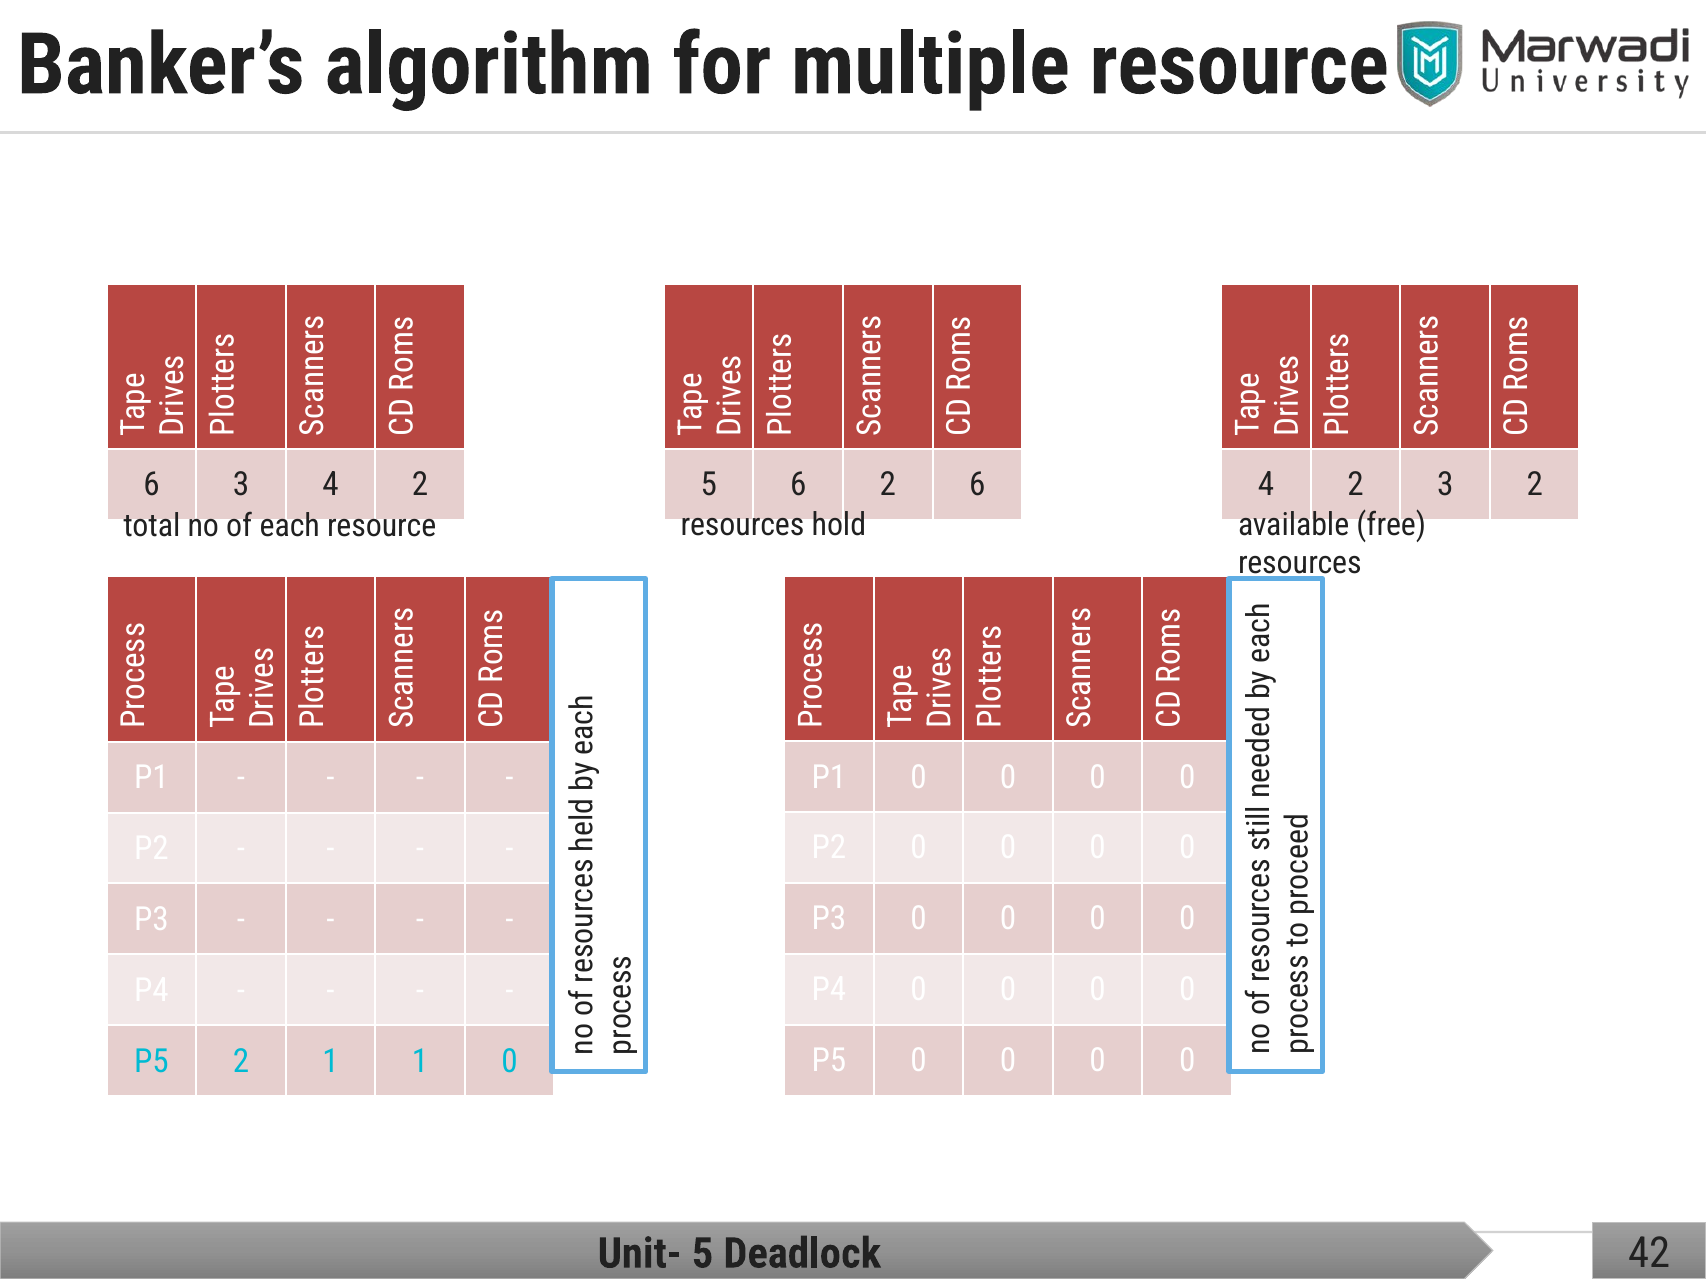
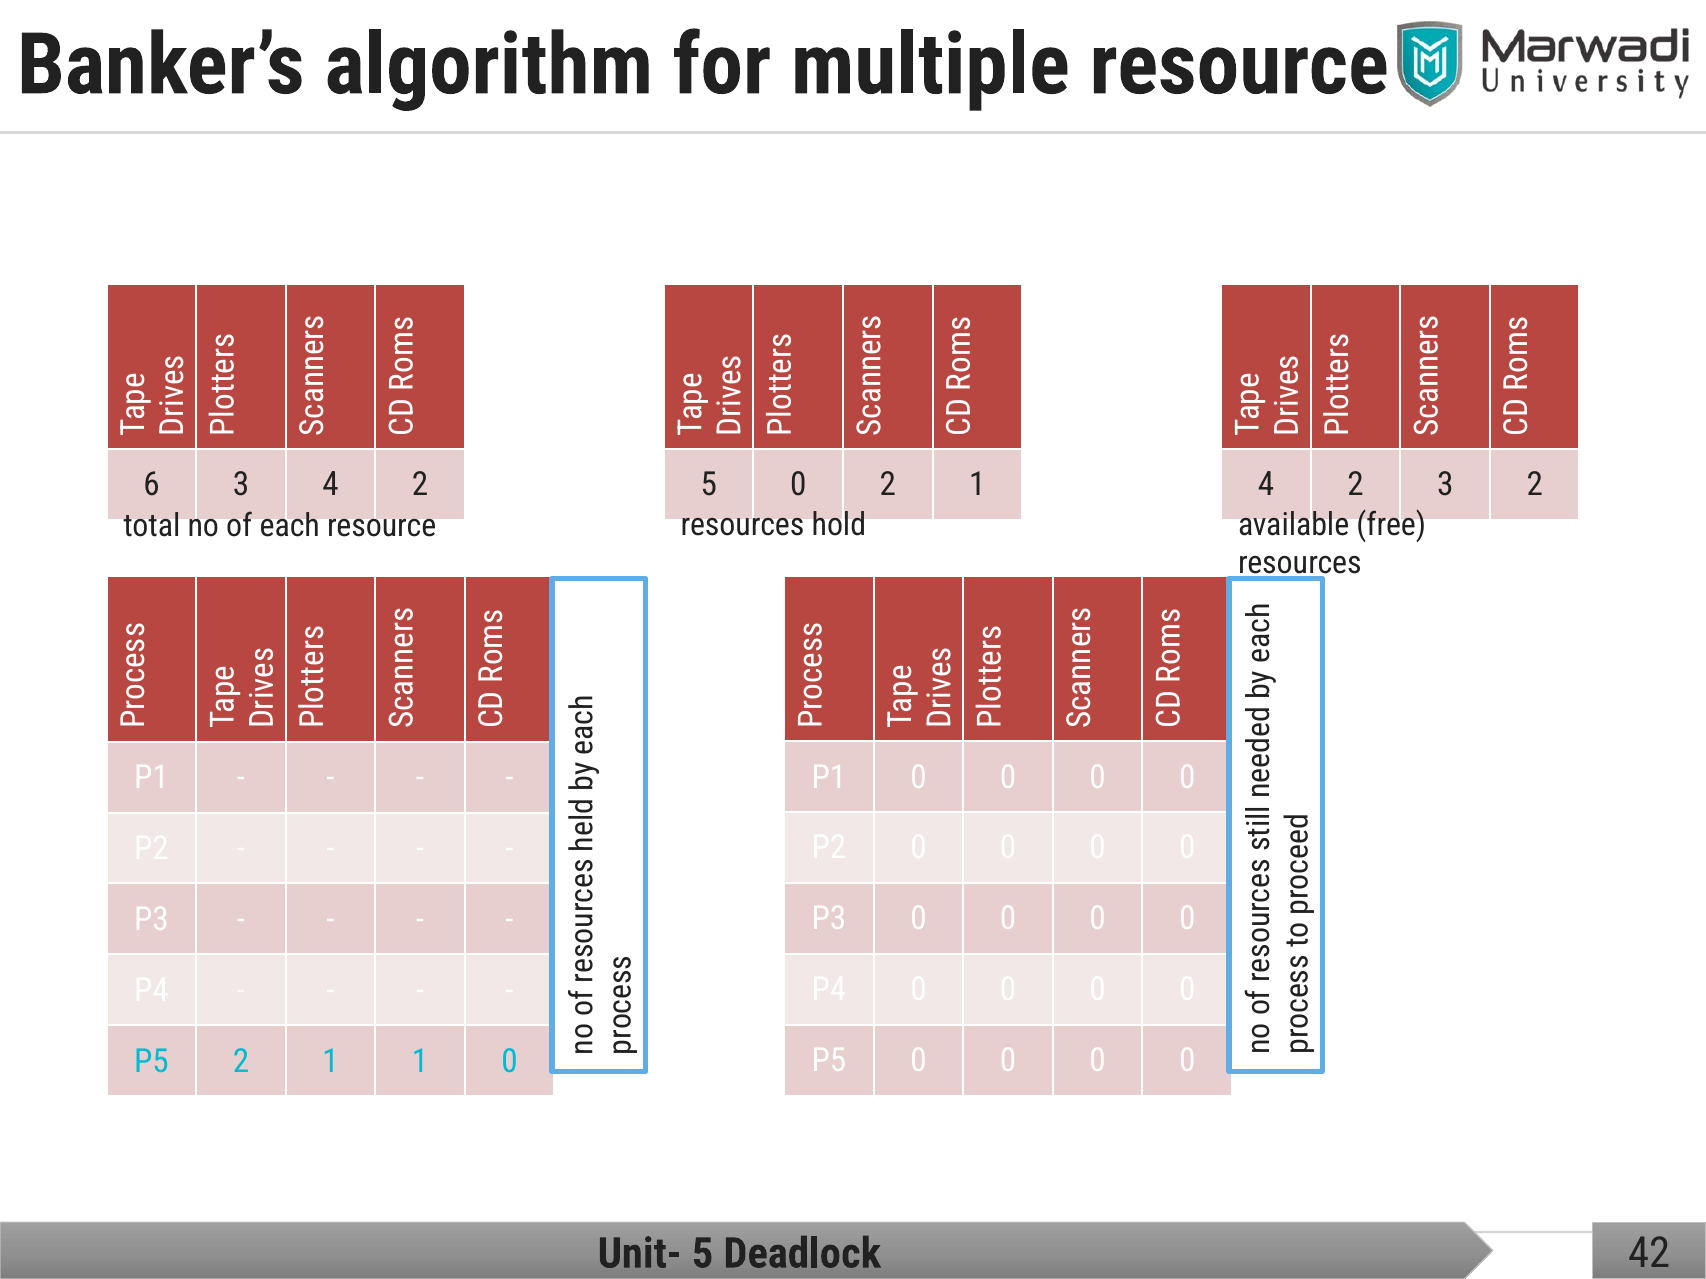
5 6: 6 -> 0 (798, 485)
6: 6 -> 1 (977, 485)
